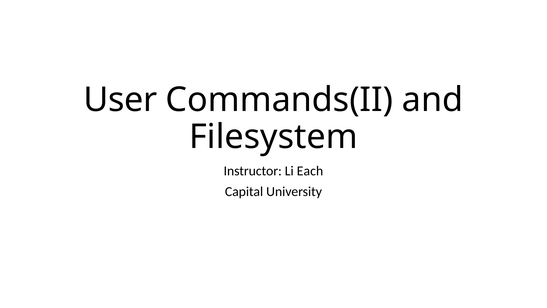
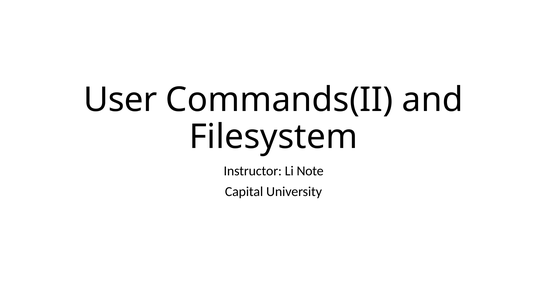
Each: Each -> Note (310, 171)
